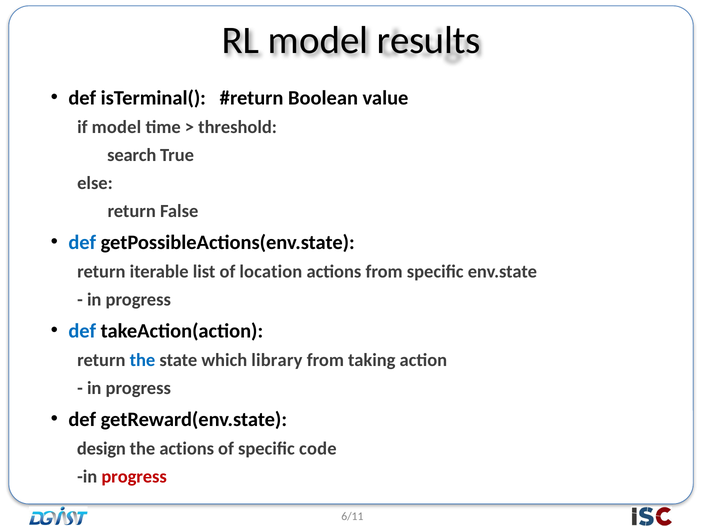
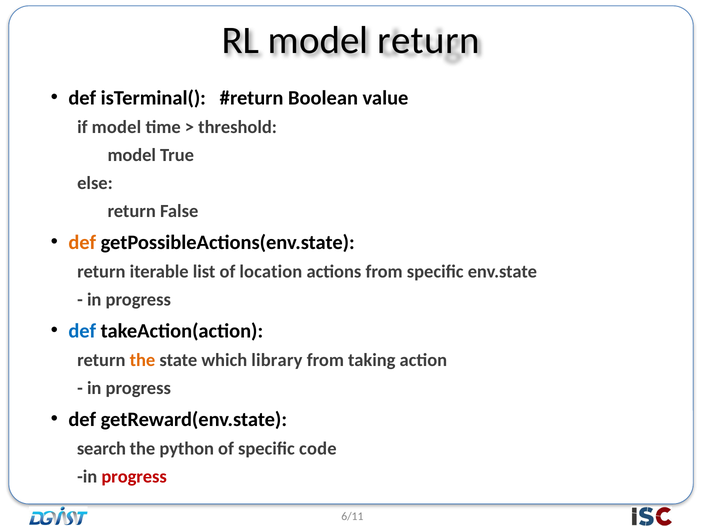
model results: results -> return (428, 41)
search: search -> model (132, 155)
def colour: blue -> orange (82, 243)
the colour: blue -> orange (143, 360)
design: design -> search (101, 449)
the actions: actions -> python (187, 449)
